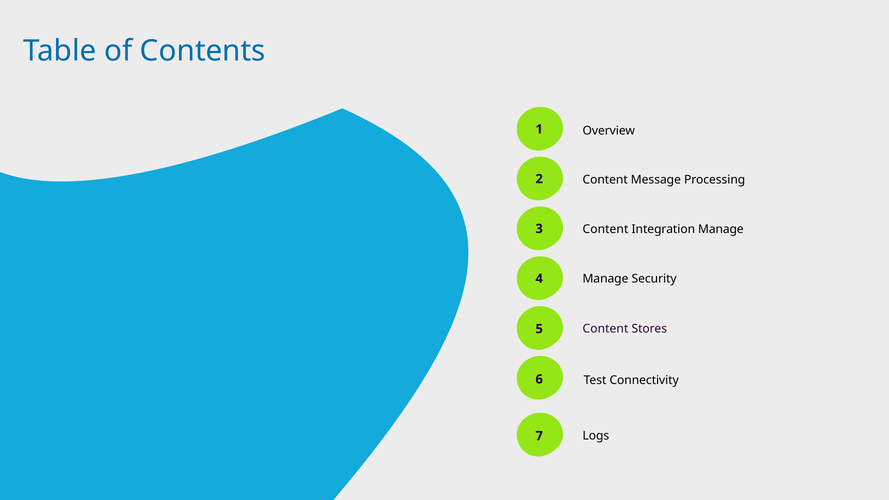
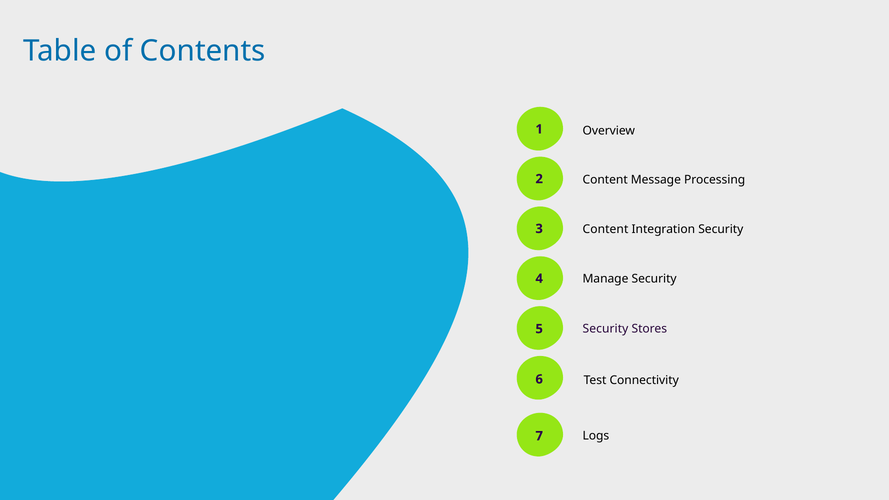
Integration Manage: Manage -> Security (721, 229)
Content: Content -> Security (605, 329)
